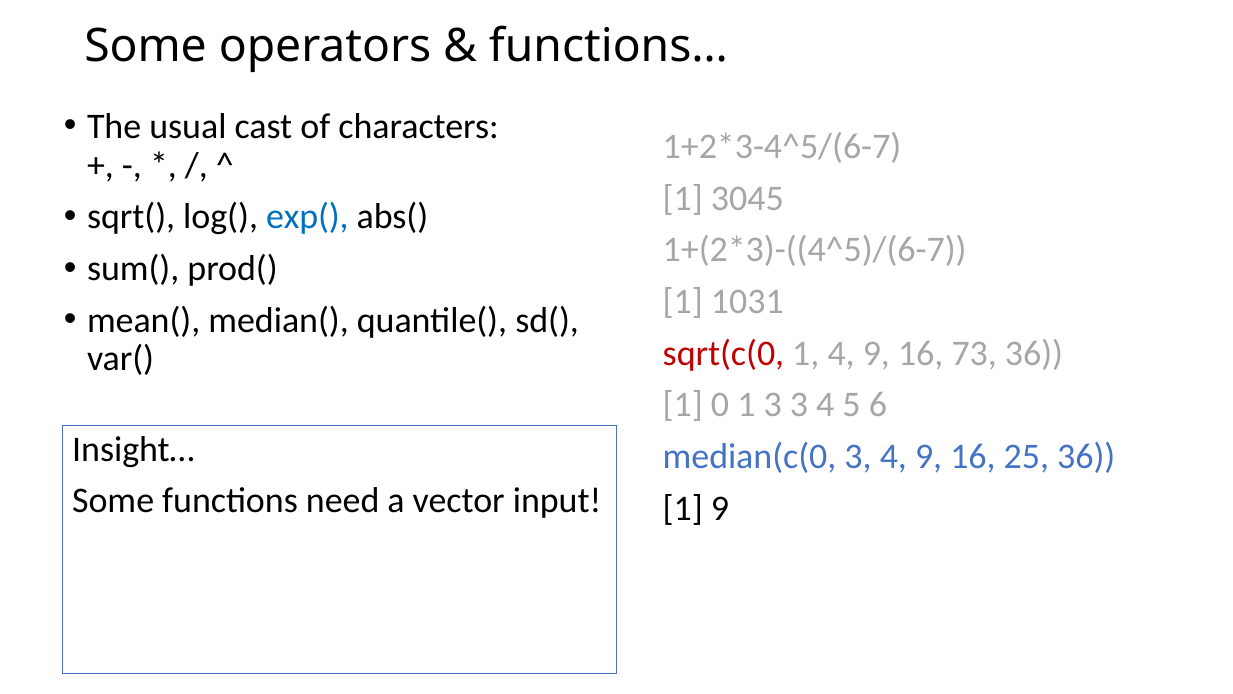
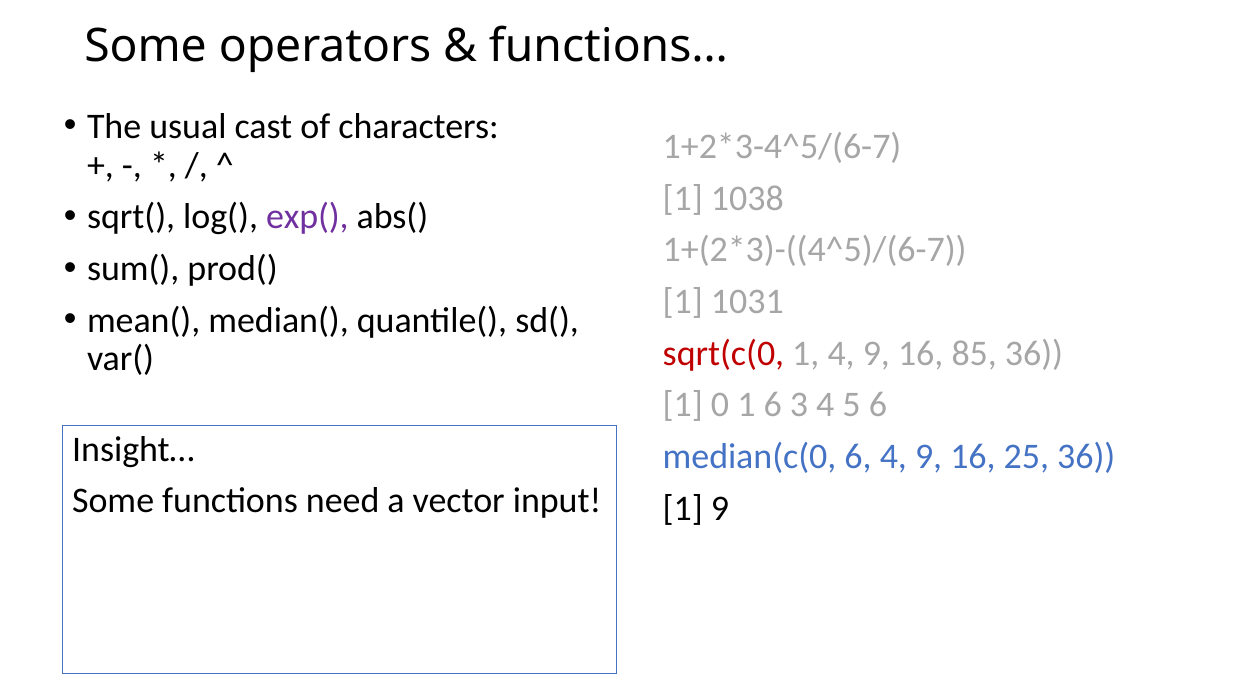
3045: 3045 -> 1038 (747, 198)
exp( colour: blue -> purple (307, 217)
73: 73 -> 85 (974, 353)
1 3: 3 -> 6 (773, 405)
median(c(0 3: 3 -> 6 (858, 456)
